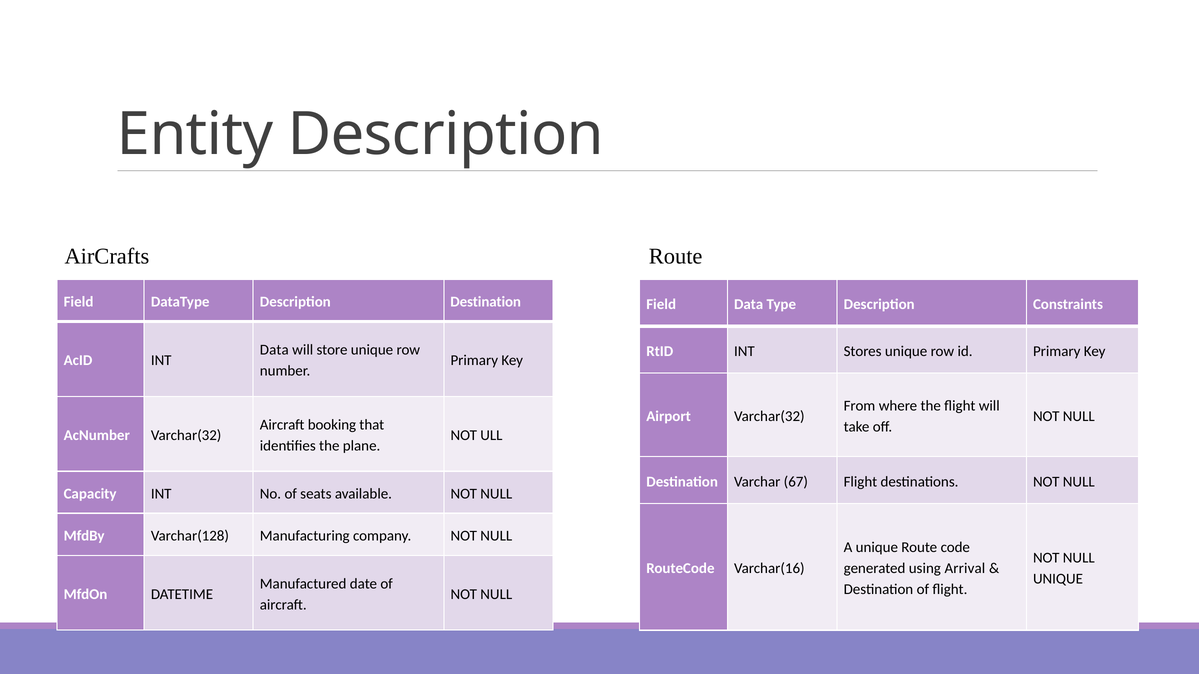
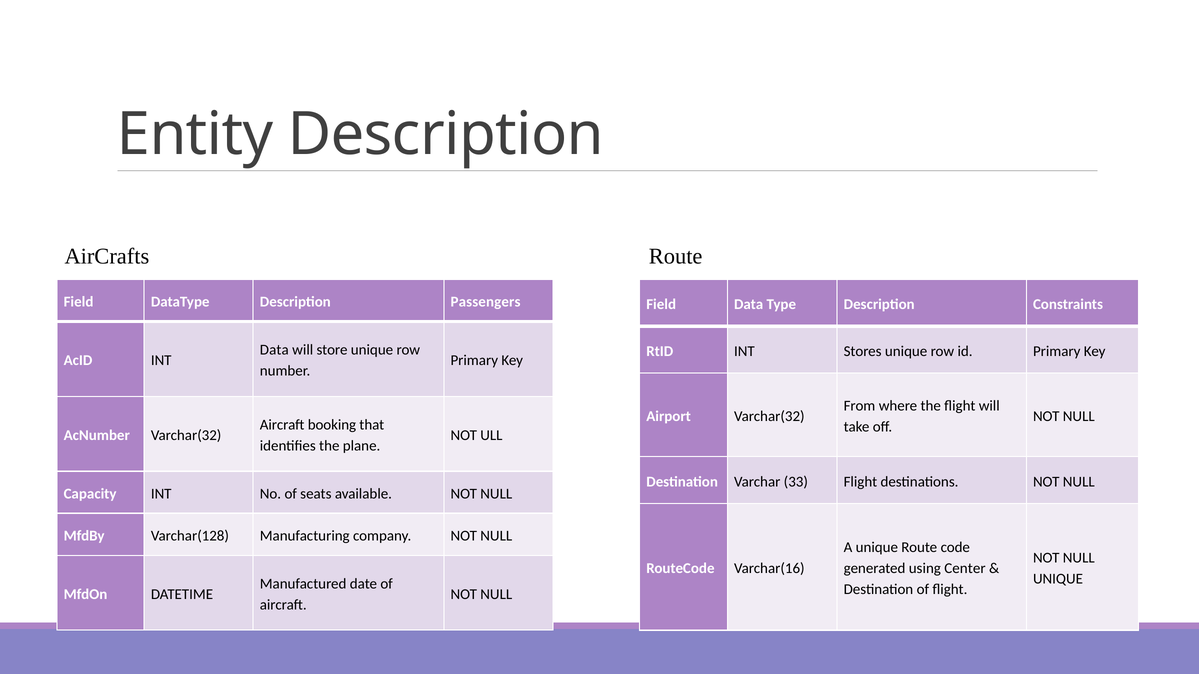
Description Destination: Destination -> Passengers (486, 302)
67: 67 -> 33 (796, 482)
Arrival: Arrival -> Center (965, 569)
